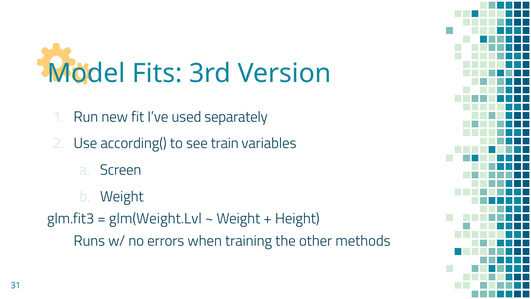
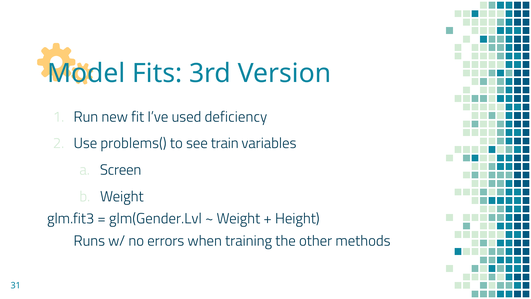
separately: separately -> deficiency (236, 117)
according(: according( -> problems( (134, 143)
glm(Weight.Lvl: glm(Weight.Lvl -> glm(Gender.Lvl (155, 219)
